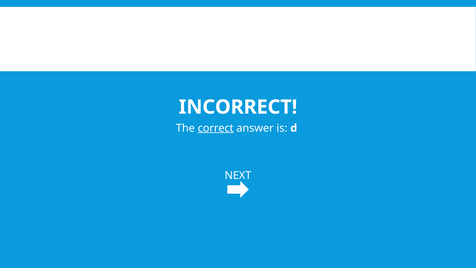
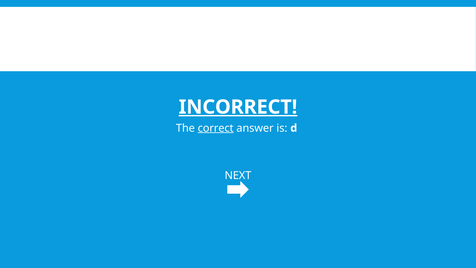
INCORRECT underline: none -> present (238, 107)
